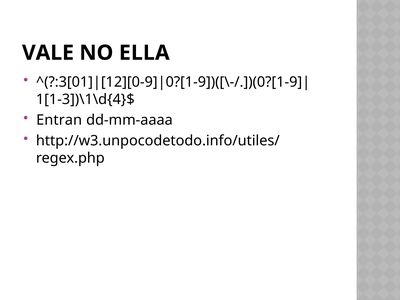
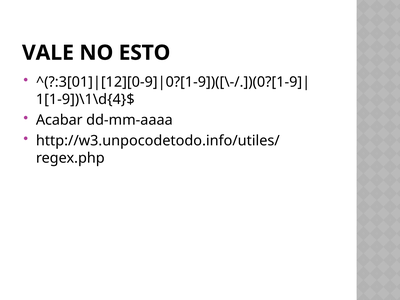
ELLA: ELLA -> ESTO (144, 53)
1[1-3])\1\d{4}$: 1[1-3])\1\d{4}$ -> 1[1-9])\1\d{4}$ (85, 99)
Entran: Entran -> Acabar (59, 120)
